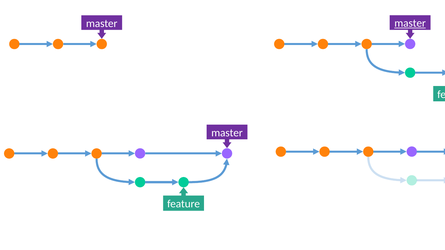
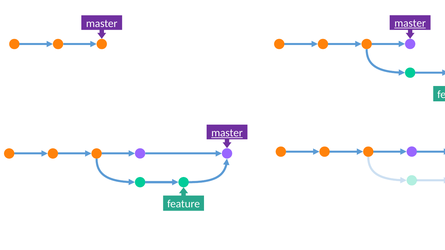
master underline: none -> present (227, 133)
